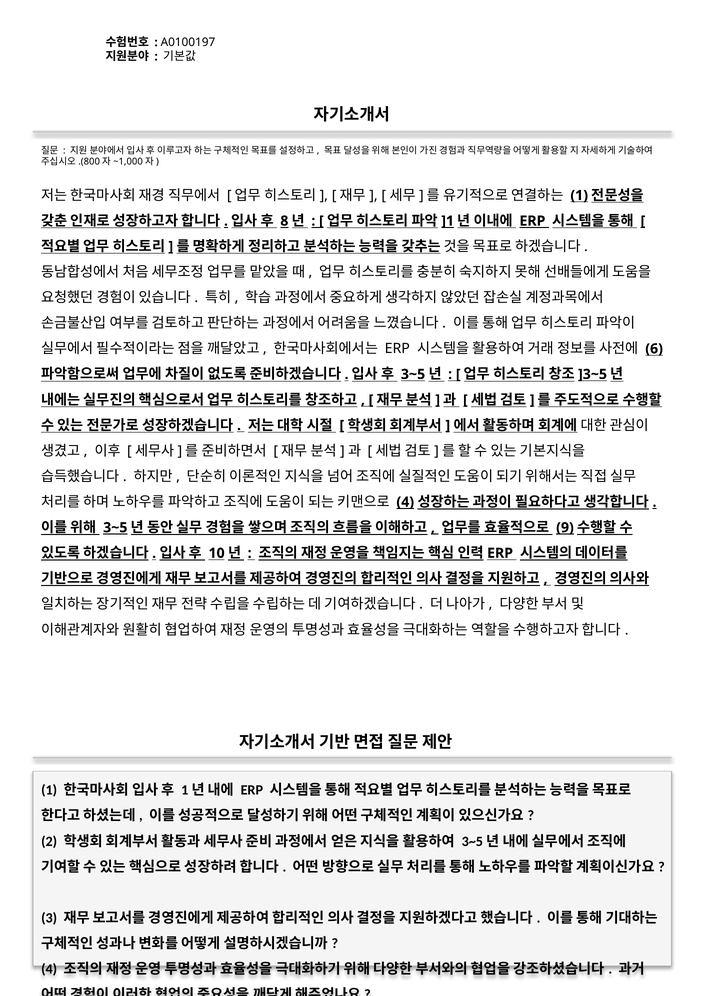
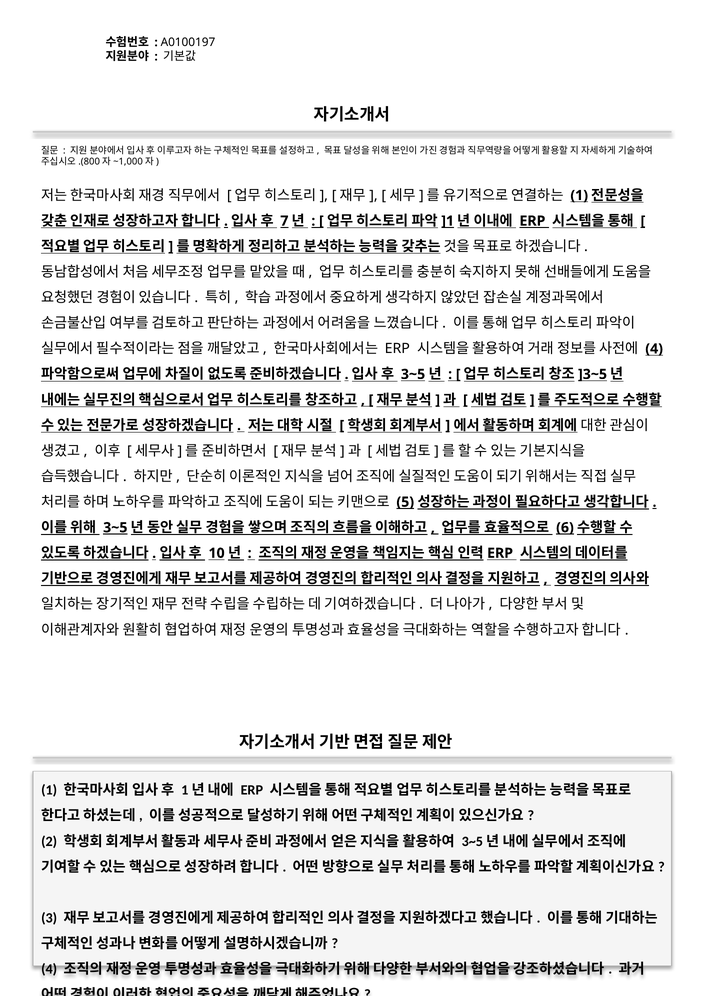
8: 8 -> 7 (284, 221)
6: 6 -> 4 (654, 349)
4: 4 -> 5 (405, 502)
9: 9 -> 6 (565, 527)
